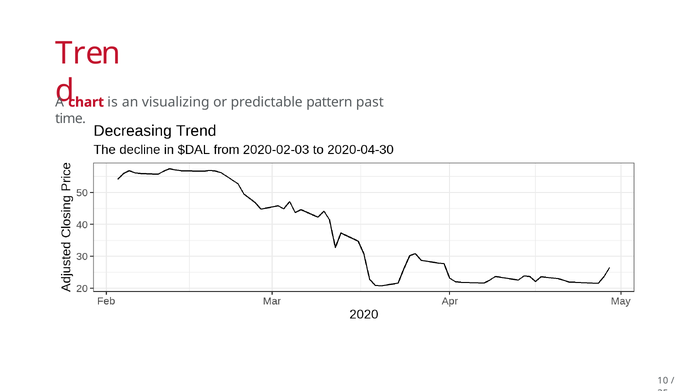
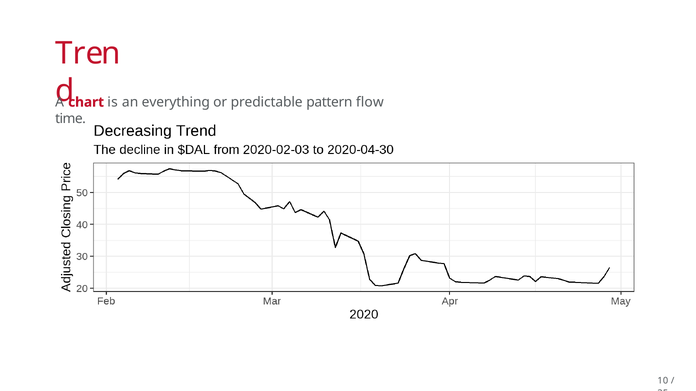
visualizing: visualizing -> everything (176, 102)
past: past -> flow (370, 102)
